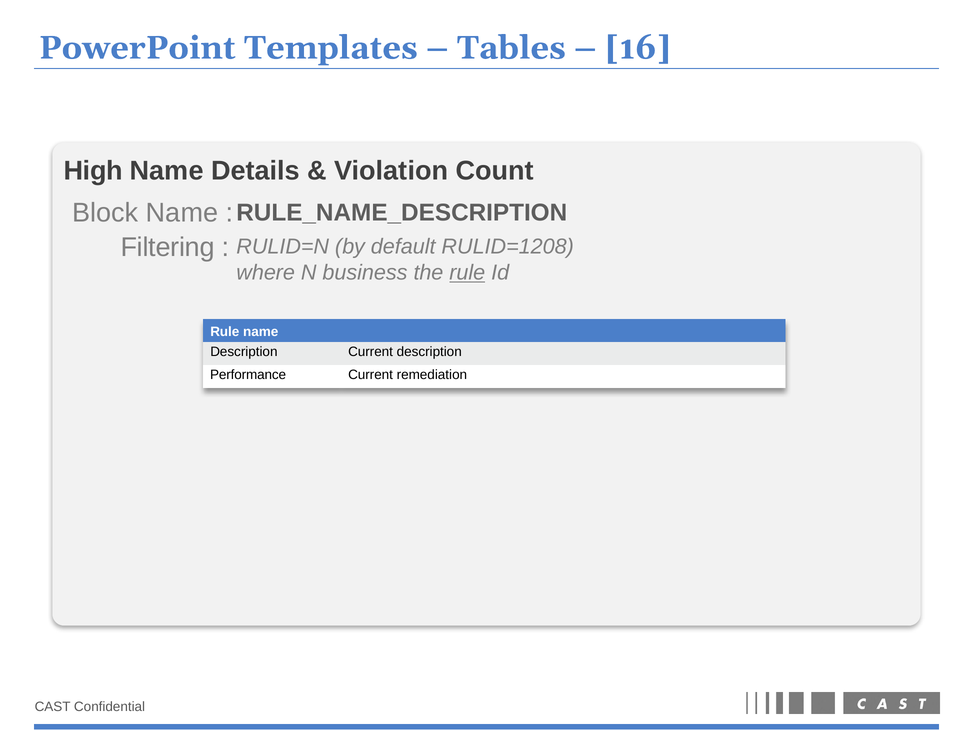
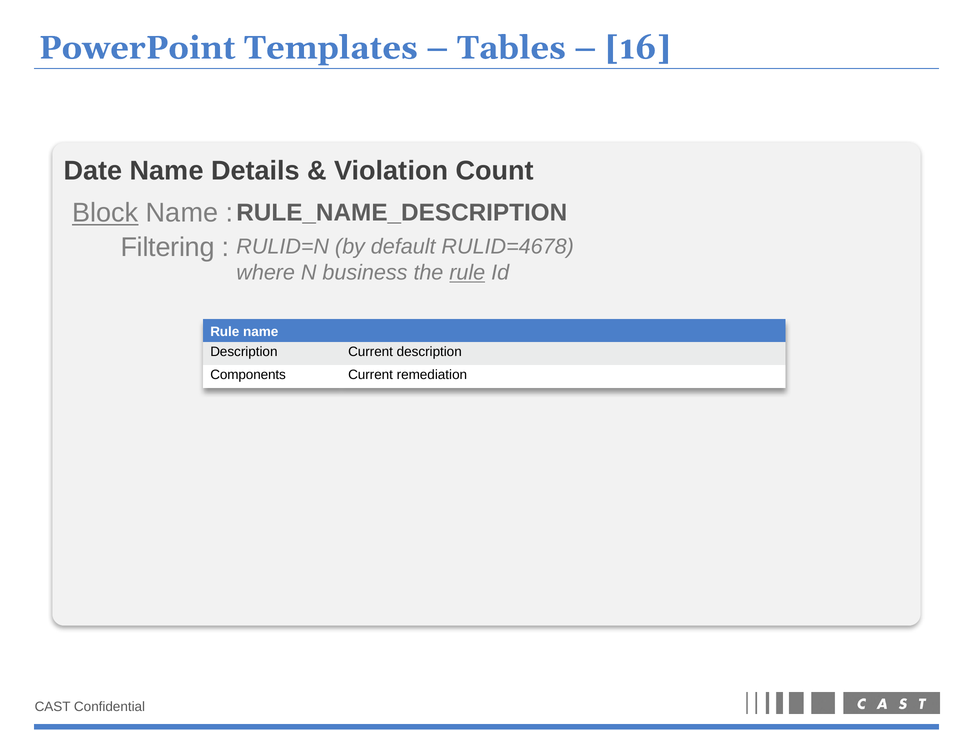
High: High -> Date (93, 171)
Block underline: none -> present (105, 213)
RULID=1208: RULID=1208 -> RULID=4678 (508, 247)
Performance: Performance -> Components (248, 375)
